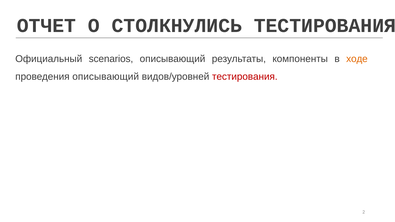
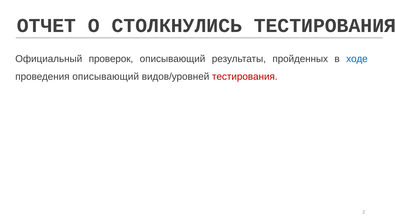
scenarios: scenarios -> проверок (111, 59)
компоненты: компоненты -> пройденных (300, 59)
ходе colour: orange -> blue (357, 59)
